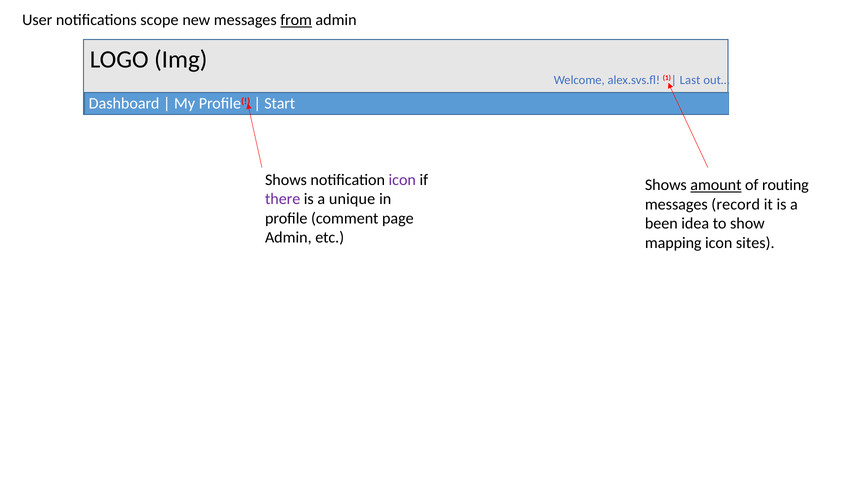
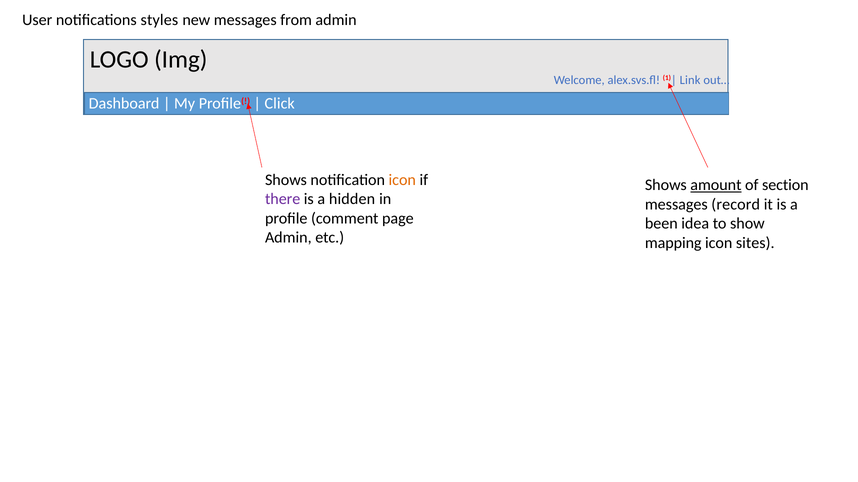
scope: scope -> styles (159, 20)
from underline: present -> none (296, 20)
Last: Last -> Link (690, 80)
Start: Start -> Click (280, 104)
icon colour: purple -> orange (402, 180)
routing: routing -> section (785, 185)
unique: unique -> hidden (352, 199)
